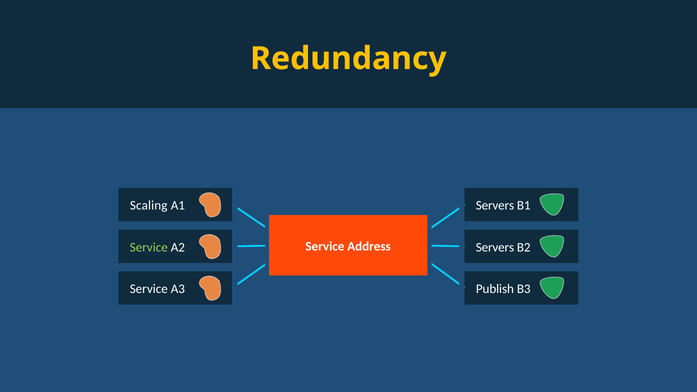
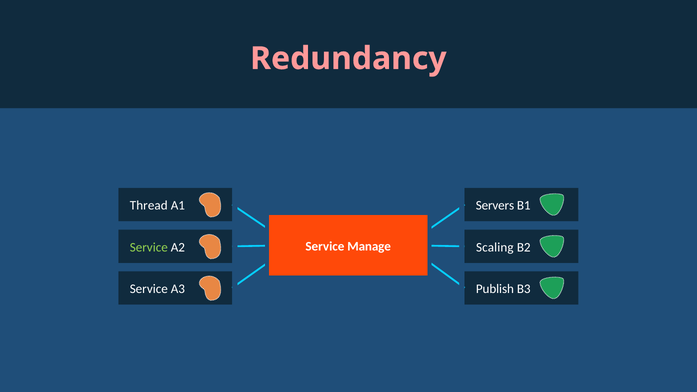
Redundancy colour: yellow -> pink (348, 59)
Scaling: Scaling -> Thread (149, 205)
Address: Address -> Manage (369, 246)
Servers: Servers -> Scaling (495, 247)
